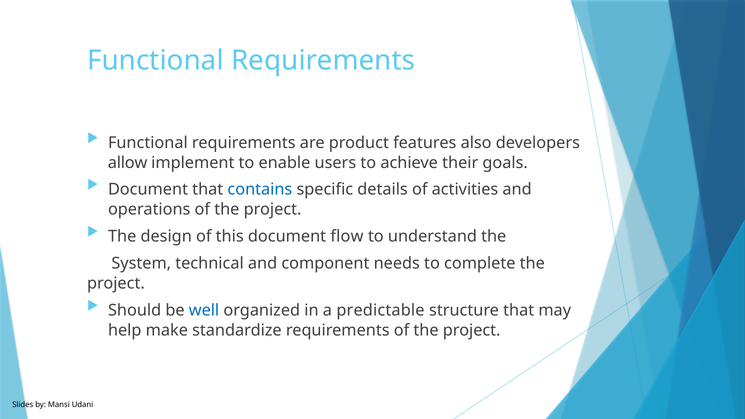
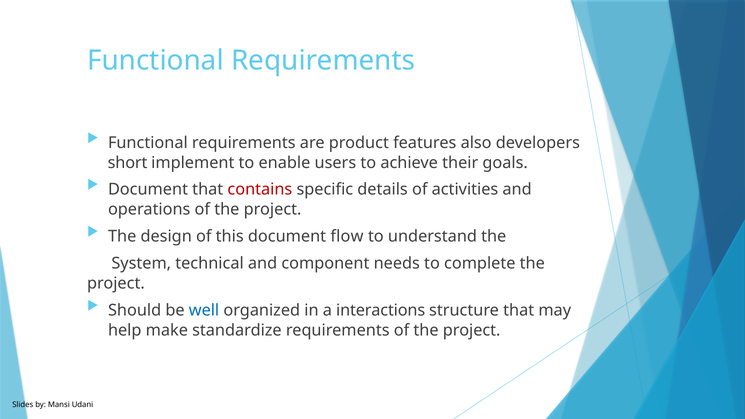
allow: allow -> short (128, 163)
contains colour: blue -> red (260, 190)
predictable: predictable -> interactions (381, 310)
